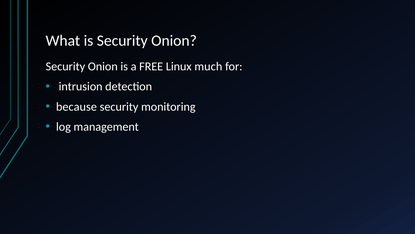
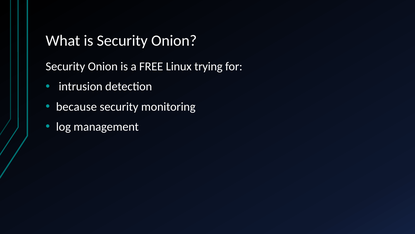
much: much -> trying (208, 66)
